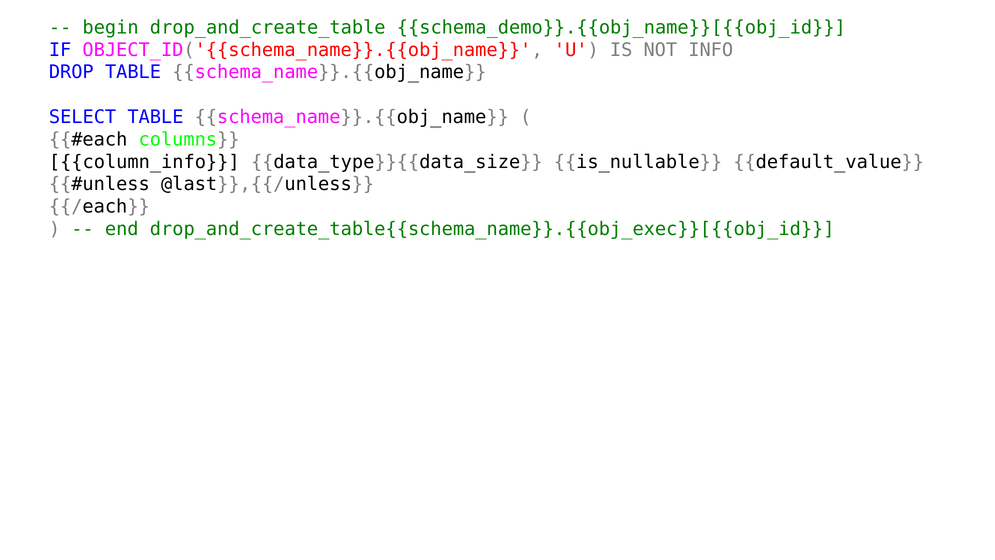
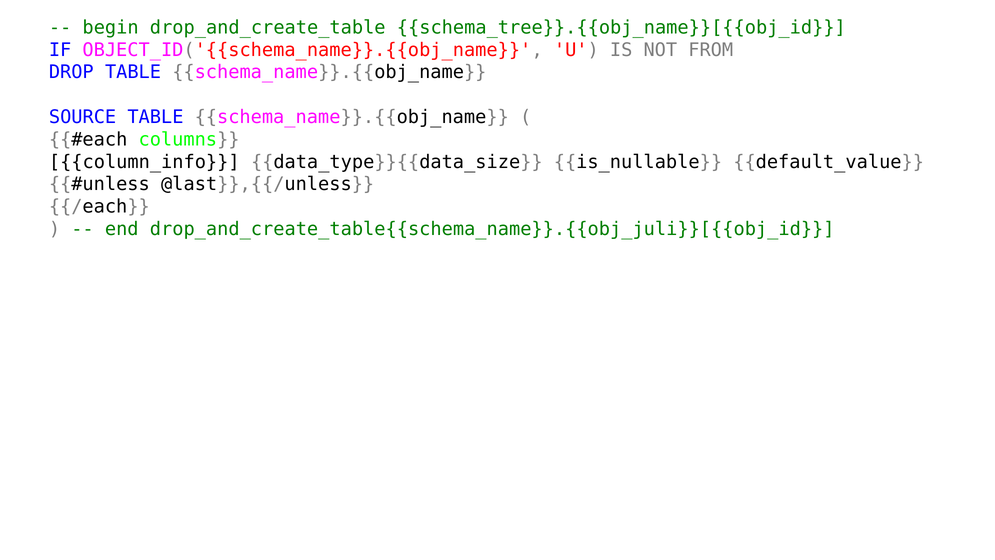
schema_demo}}.{{obj_name}}[{{obj_id: schema_demo}}.{{obj_name}}[{{obj_id -> schema_tree}}.{{obj_name}}[{{obj_id (621, 28)
INFO: INFO -> FROM (711, 50)
SELECT: SELECT -> SOURCE (83, 117)
drop_and_create_table{{schema_name}}.{{obj_exec}}[{{obj_id: drop_and_create_table{{schema_name}}.{{obj_exec}}[{{obj_id -> drop_and_create_table{{schema_name}}.{{obj_juli}}[{{obj_id (492, 229)
